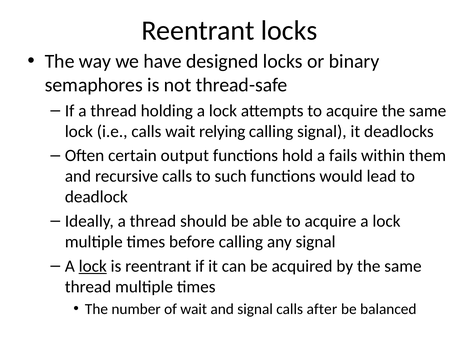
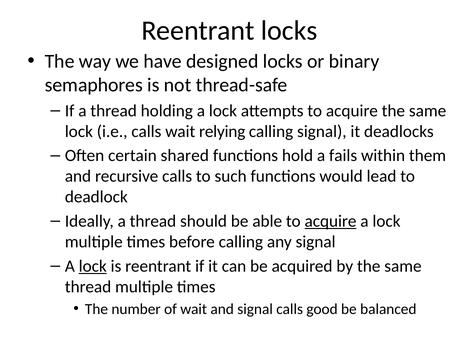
output: output -> shared (185, 156)
acquire underline: none -> present (331, 221)
after: after -> good (322, 309)
